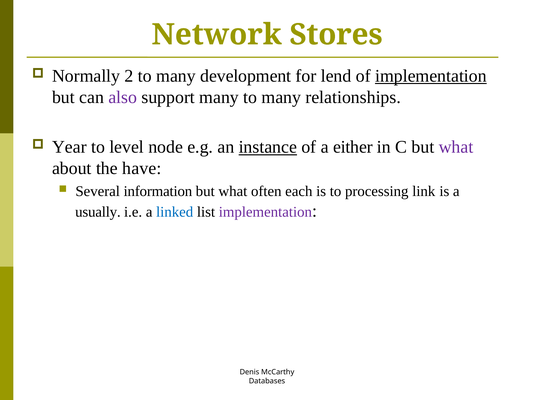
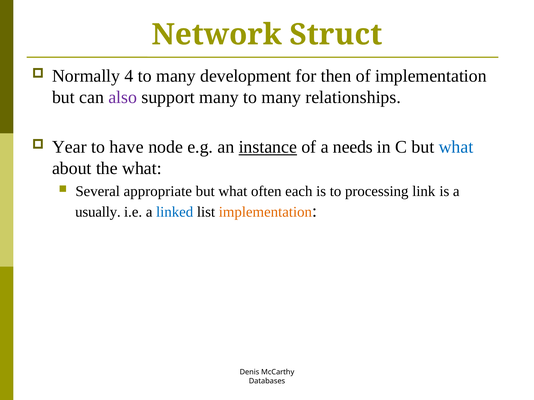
Stores: Stores -> Struct (336, 35)
2: 2 -> 4 (129, 76)
lend: lend -> then (336, 76)
implementation underline: present -> none (431, 76)
level: level -> have (127, 147)
either: either -> needs (353, 147)
what colour: purple -> blue (456, 147)
the have: have -> what (142, 169)
information: information -> appropriate (158, 192)
implementation colour: purple -> orange (265, 212)
